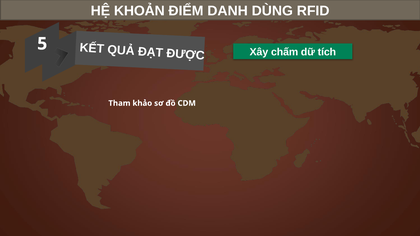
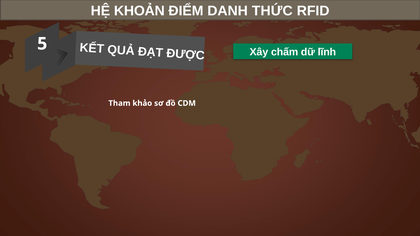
DÙNG: DÙNG -> THỨC (272, 11)
tích: tích -> lĩnh (327, 52)
